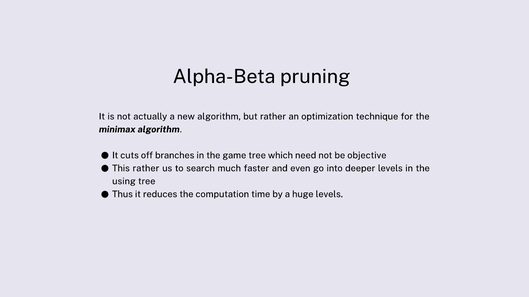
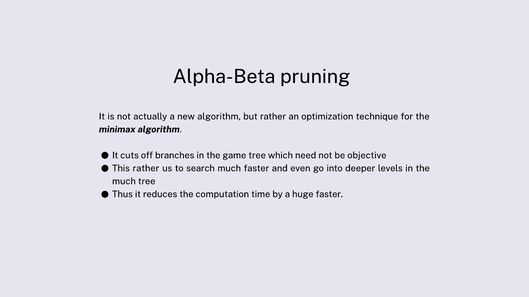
using: using -> much (124, 182)
huge levels: levels -> faster (329, 195)
